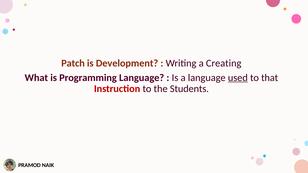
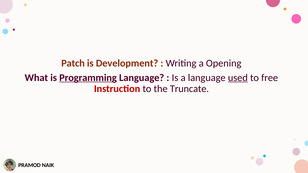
Creating: Creating -> Opening (224, 63)
Programming underline: none -> present (88, 78)
that: that -> free (270, 78)
Students: Students -> Truncate (189, 89)
